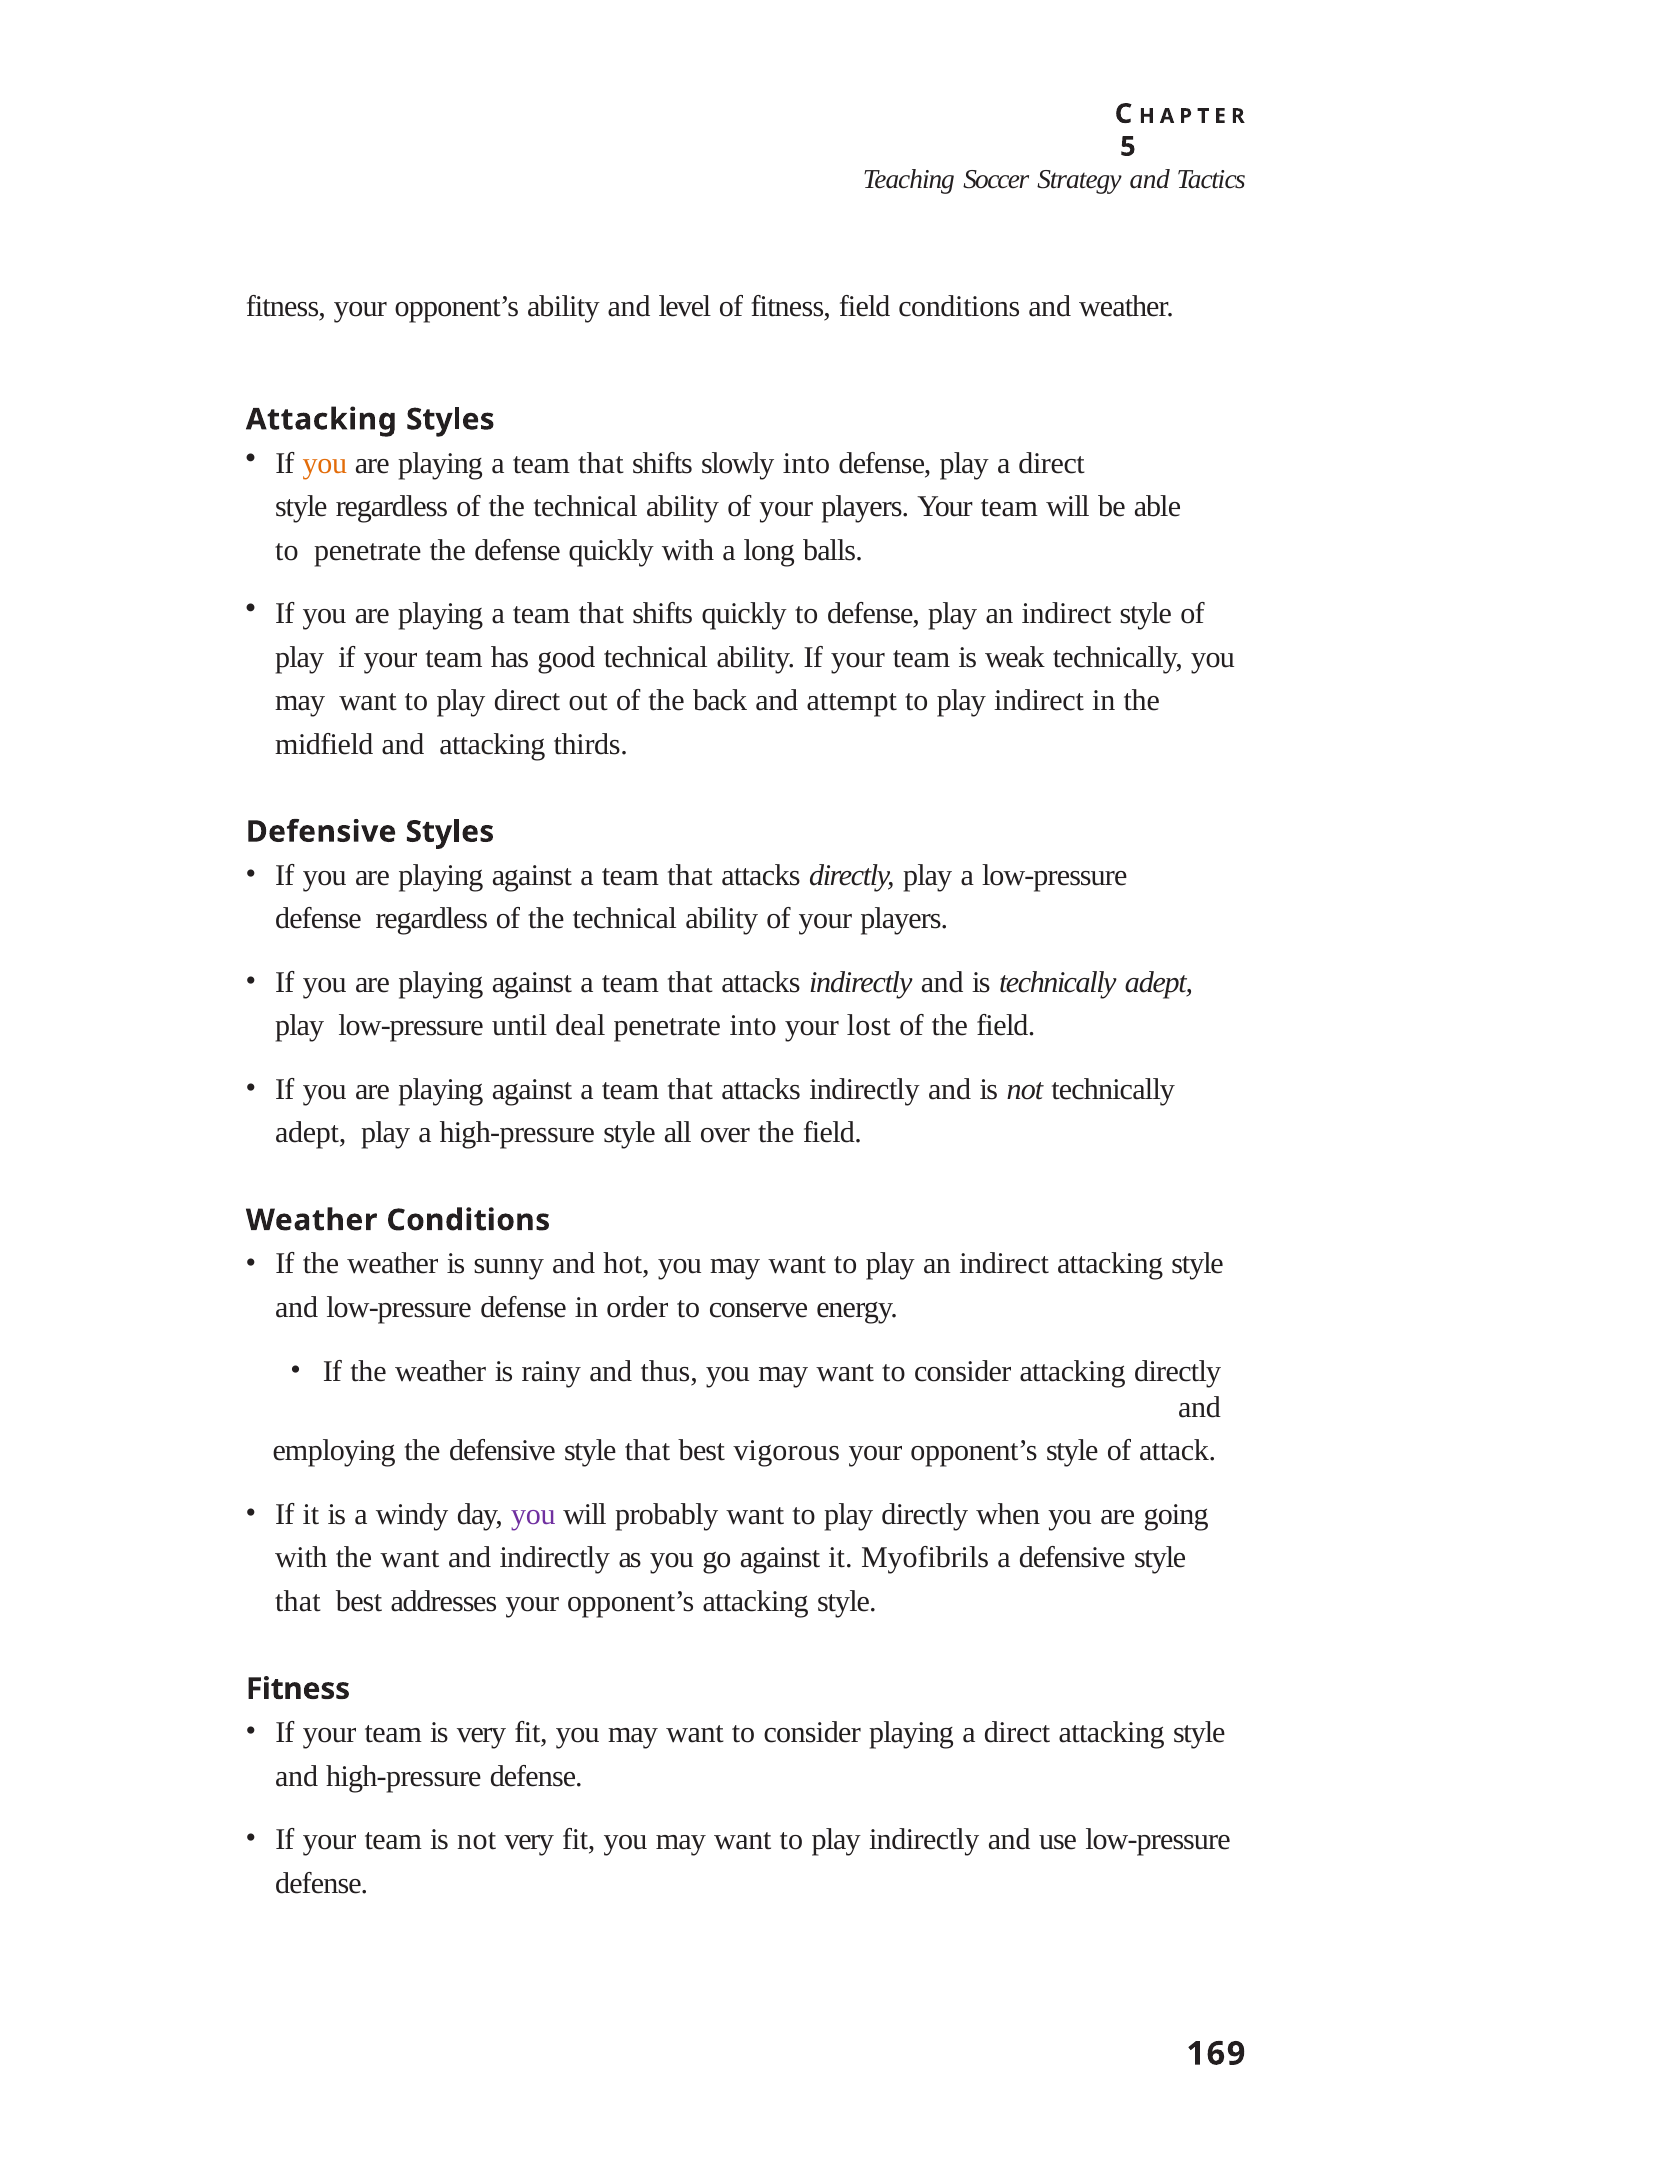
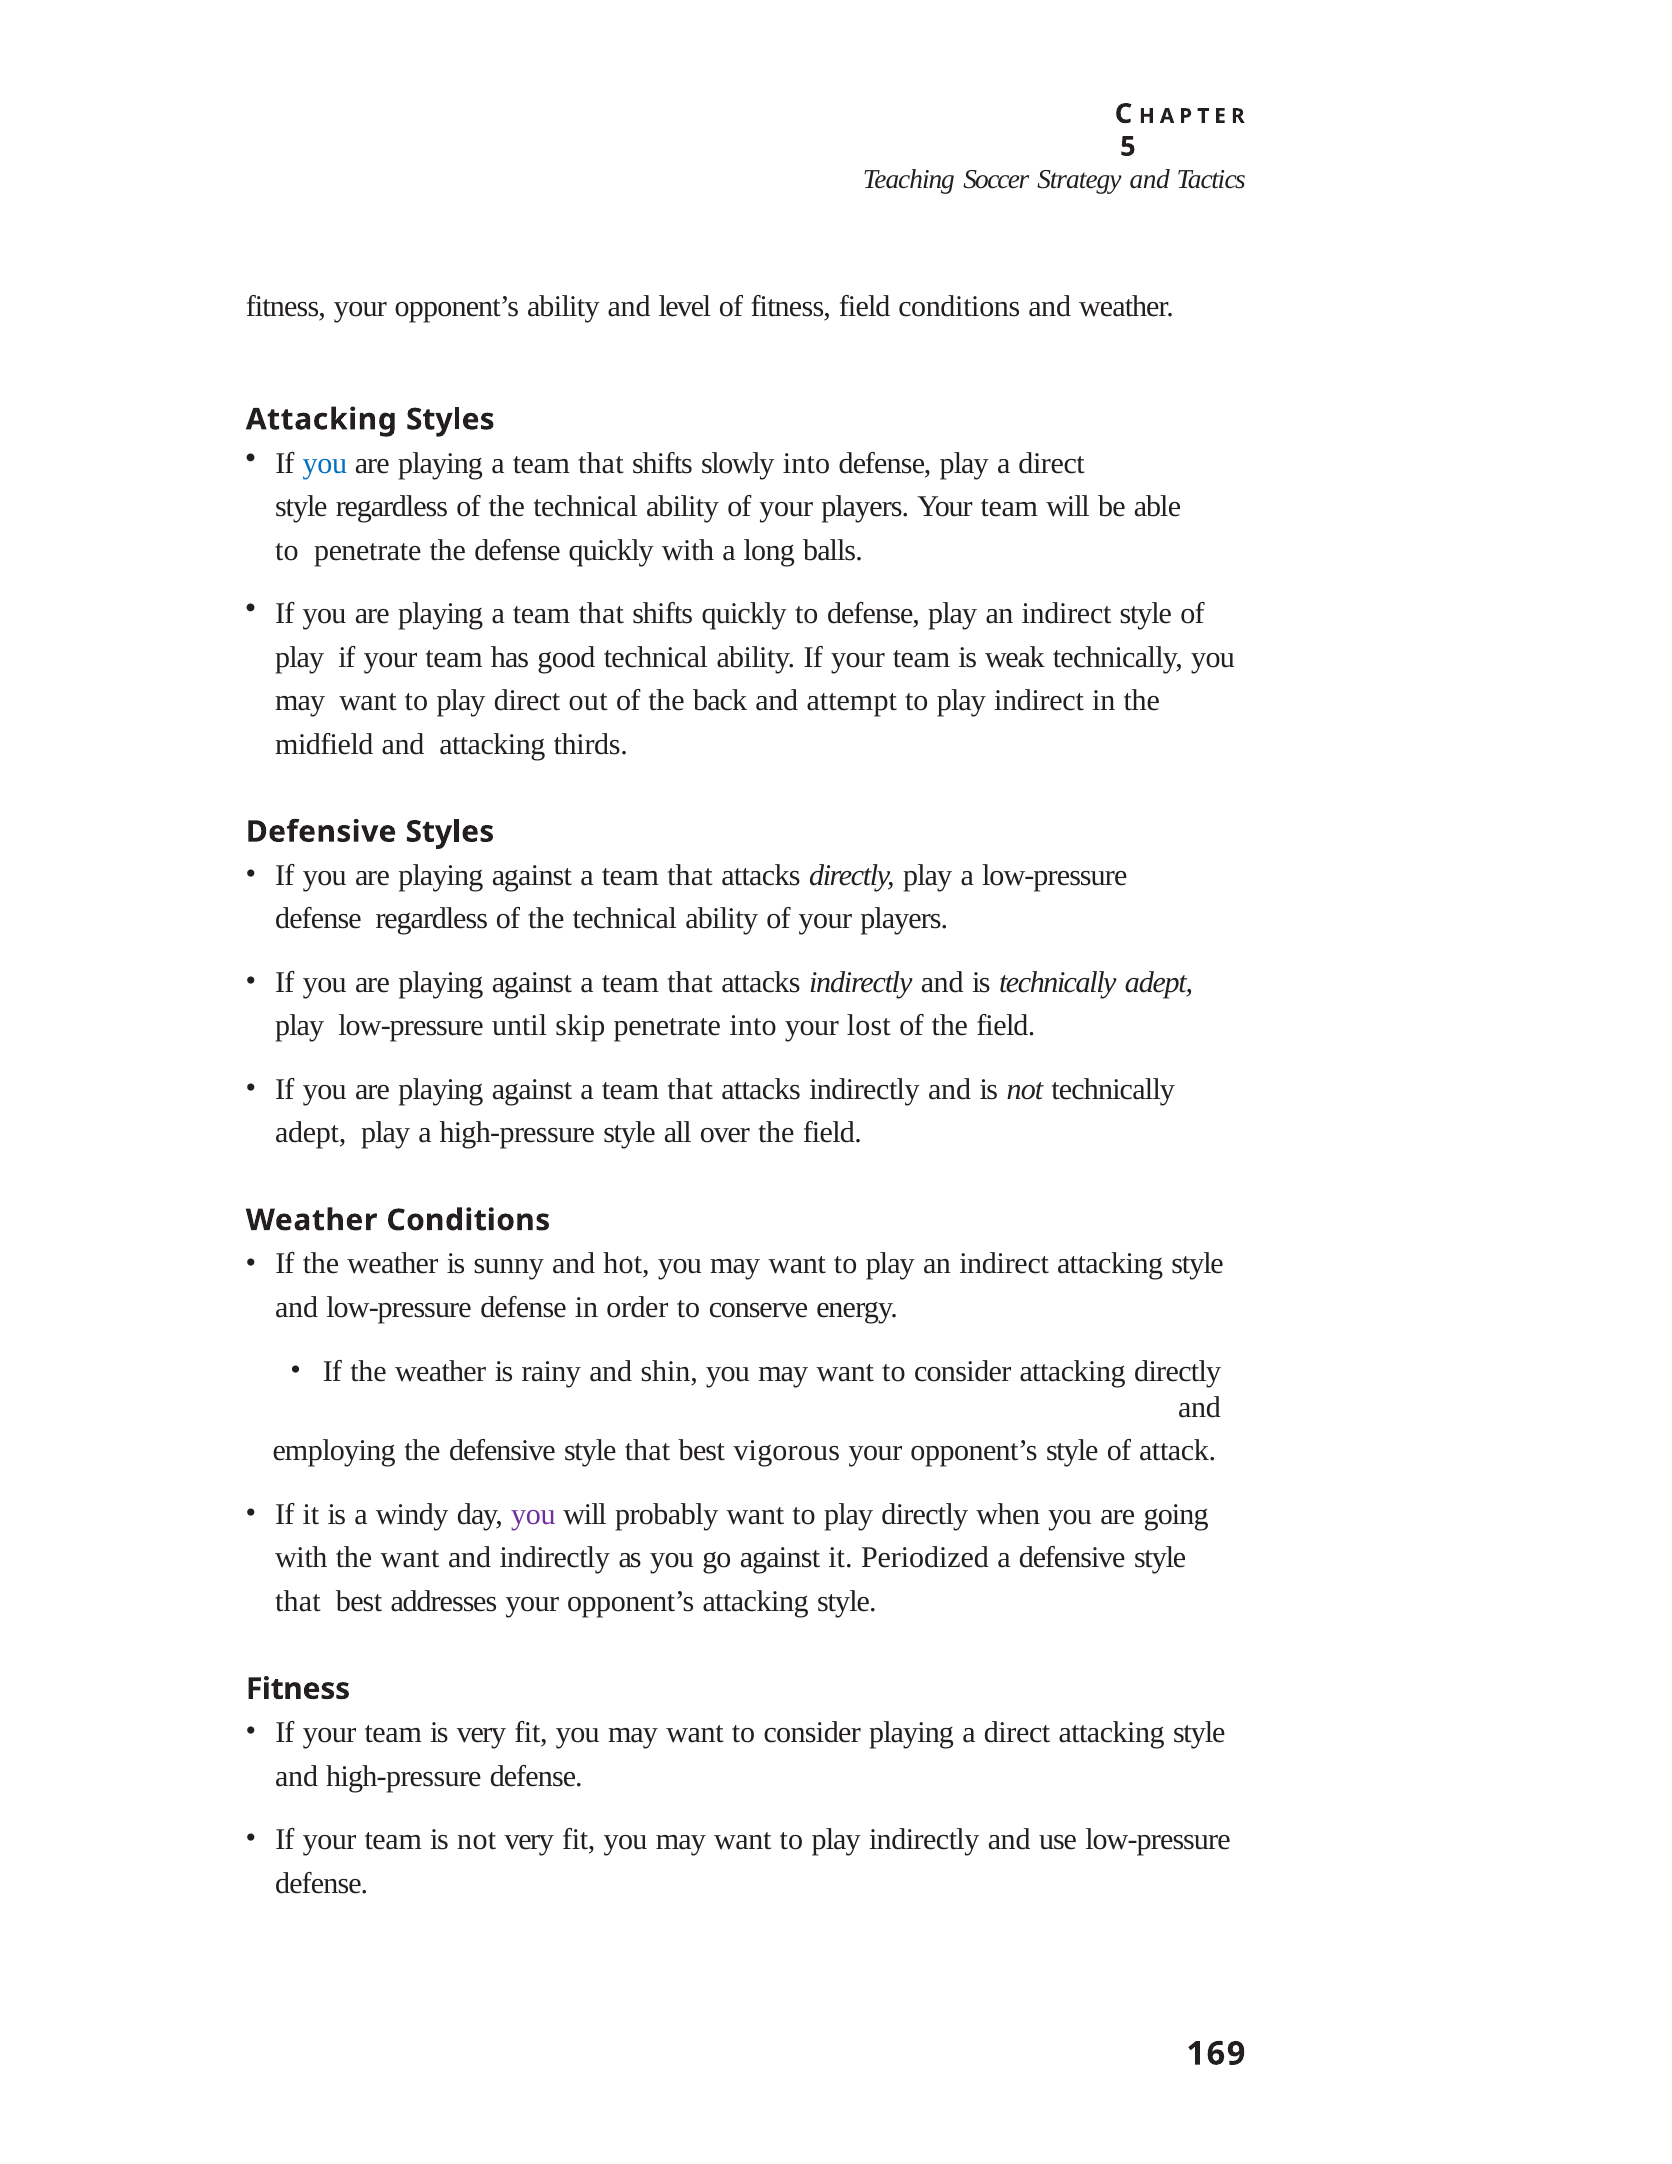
you colour: orange -> blue (325, 463)
deal: deal -> skip (580, 1026)
thus: thus -> shin (669, 1371)
Myofibrils: Myofibrils -> Periodized (925, 1558)
